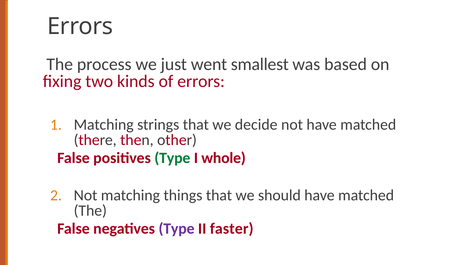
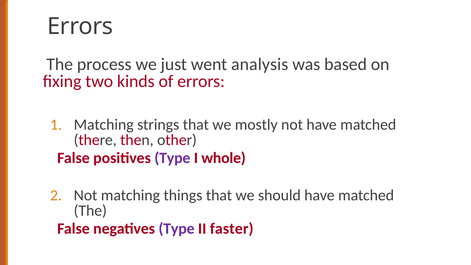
smallest: smallest -> analysis (260, 64)
decide: decide -> mostly (256, 125)
Type colour: green -> purple (172, 158)
